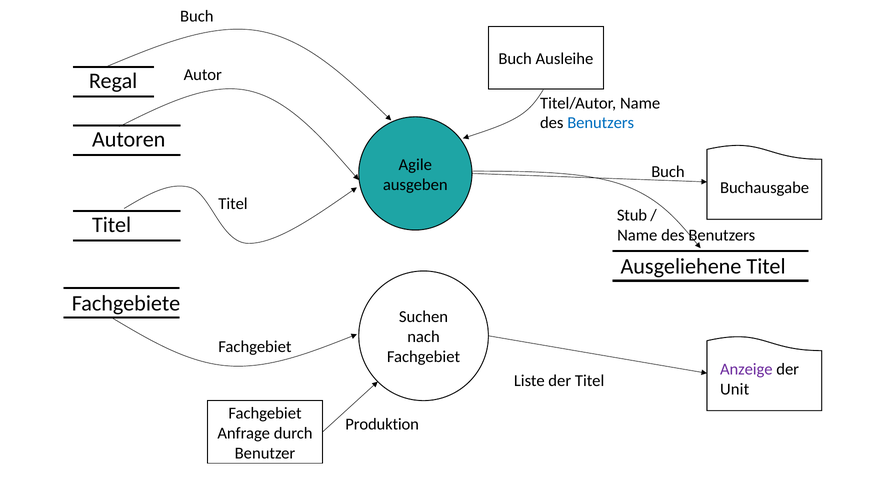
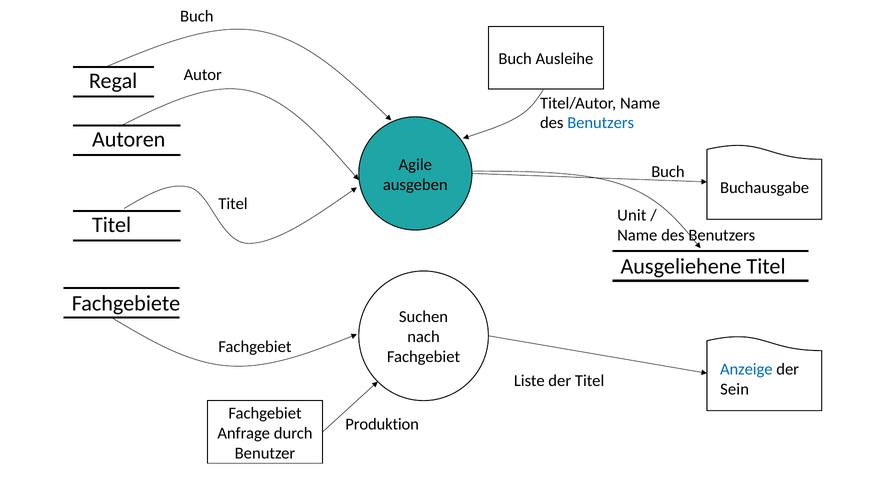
Stub: Stub -> Unit (632, 215)
Anzeige colour: purple -> blue (746, 369)
Unit: Unit -> Sein (735, 389)
